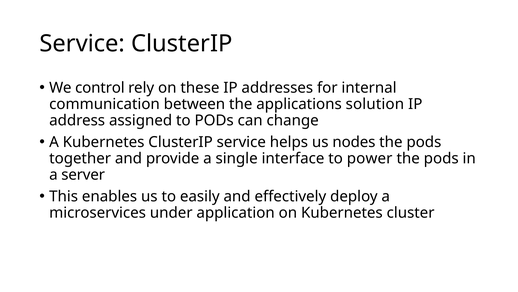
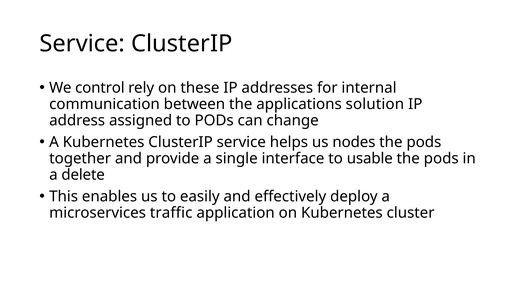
power: power -> usable (370, 158)
server: server -> delete (83, 174)
under: under -> traffic (171, 212)
